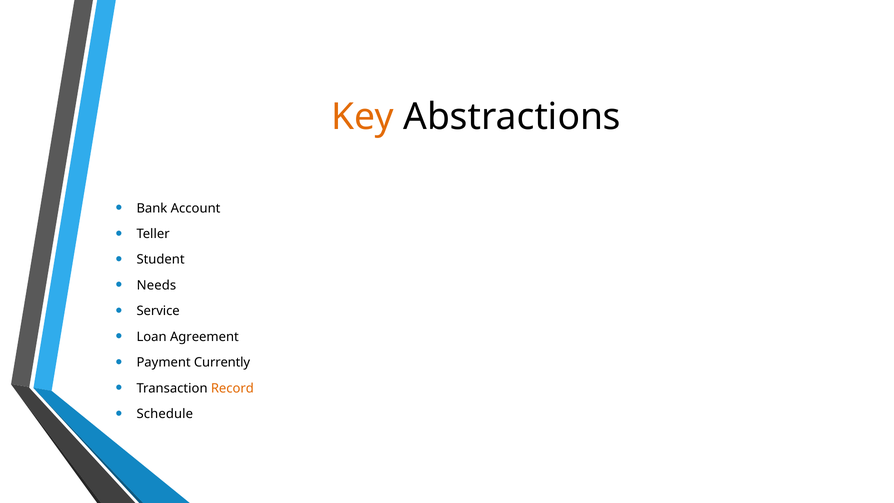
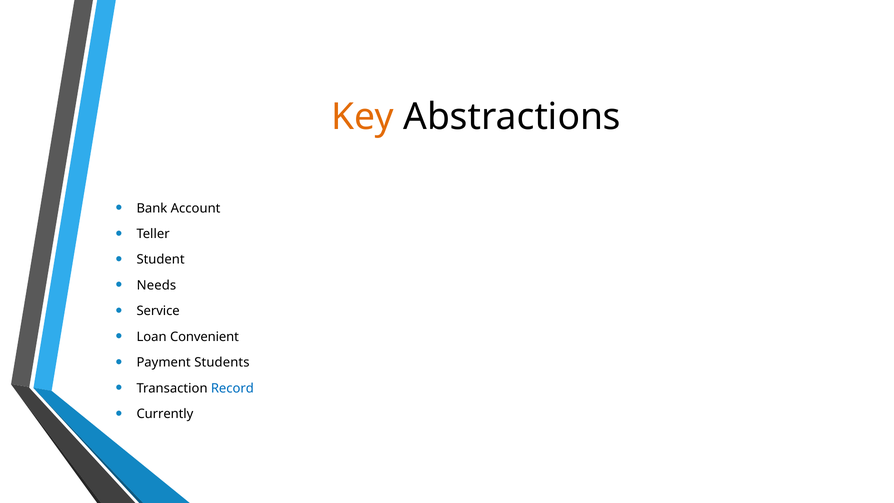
Agreement: Agreement -> Convenient (204, 337)
Currently: Currently -> Students (222, 362)
Record colour: orange -> blue (232, 388)
Schedule: Schedule -> Currently (165, 414)
